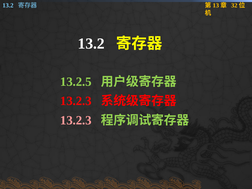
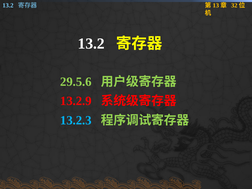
13.2.5: 13.2.5 -> 29.5.6 (76, 82)
13.2.3: 13.2.3 -> 13.2.9 (76, 101)
13.2.3 colour: pink -> light blue (76, 120)
